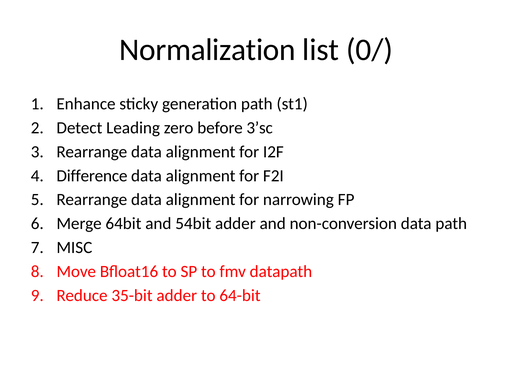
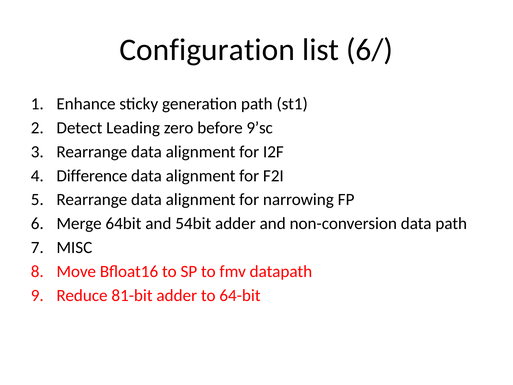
Normalization: Normalization -> Configuration (207, 50)
0/: 0/ -> 6/ (370, 50)
3’sc: 3’sc -> 9’sc (260, 128)
35-bit: 35-bit -> 81-bit (132, 295)
